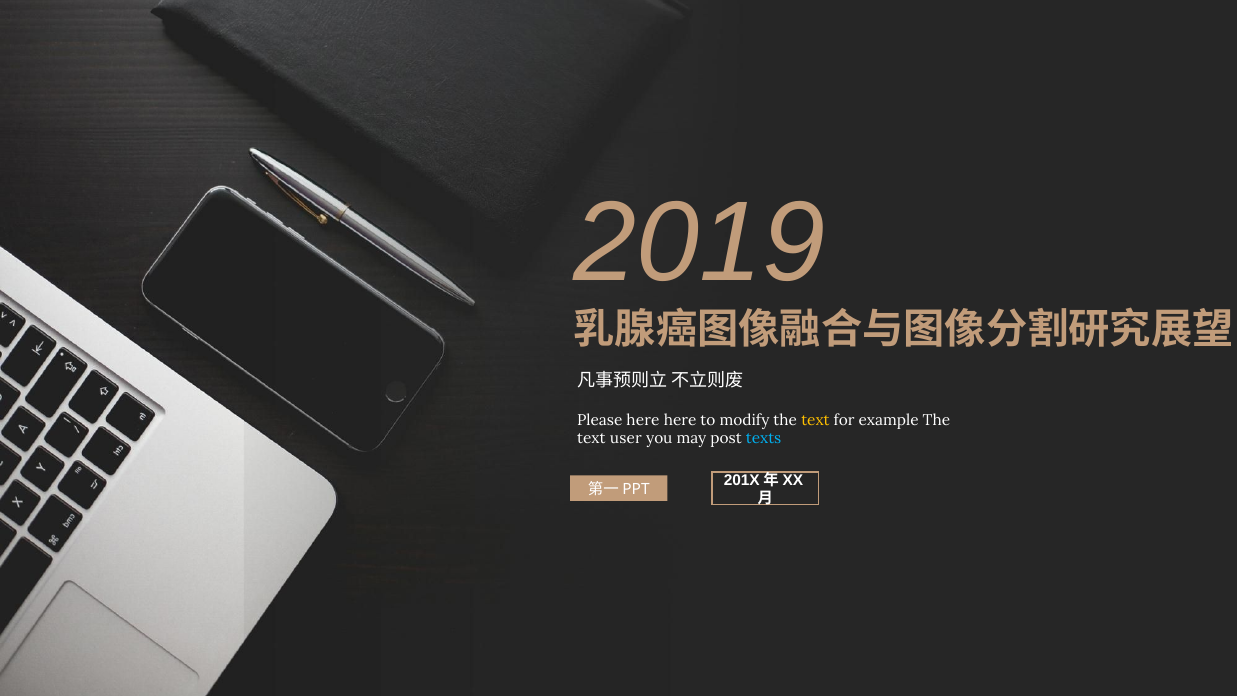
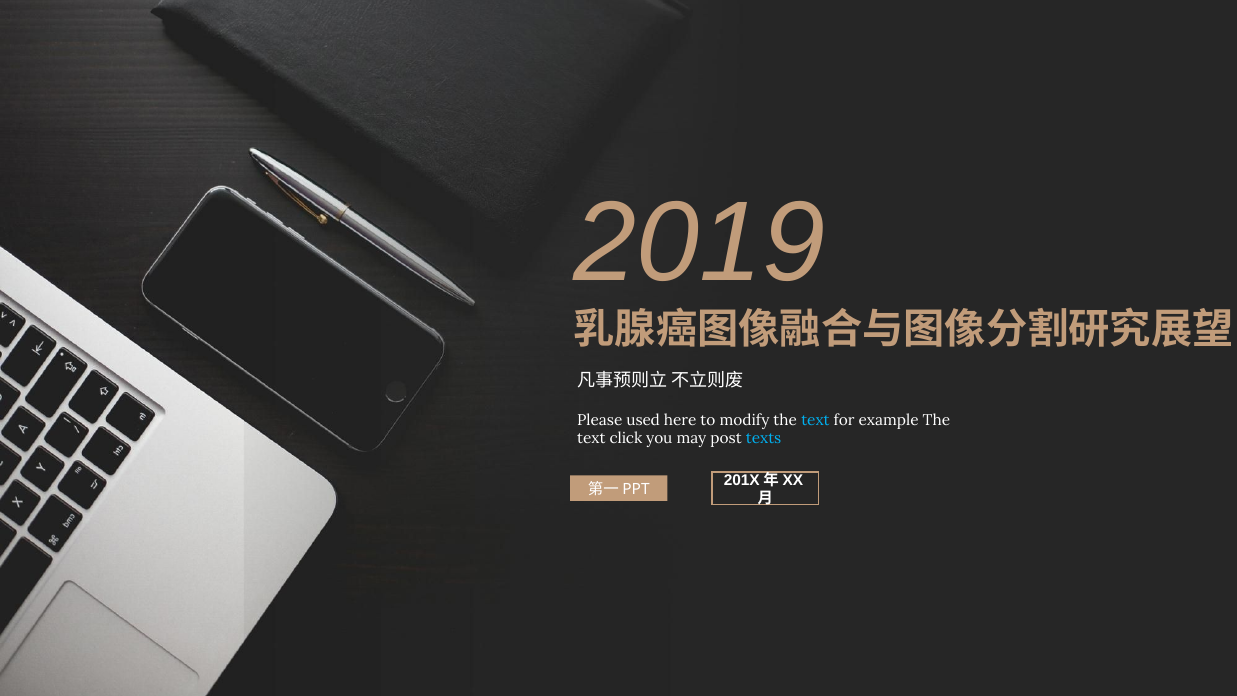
Please here: here -> used (643, 420)
text colour: yellow -> light blue (815, 420)
user: user -> click (626, 438)
